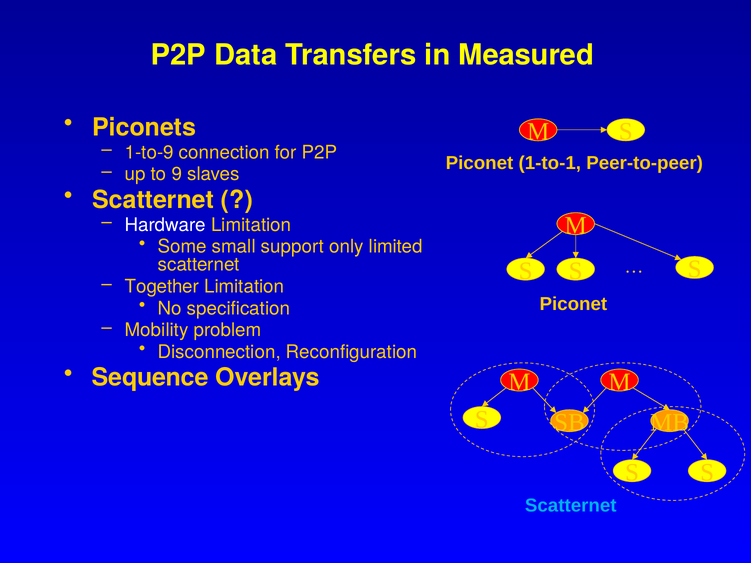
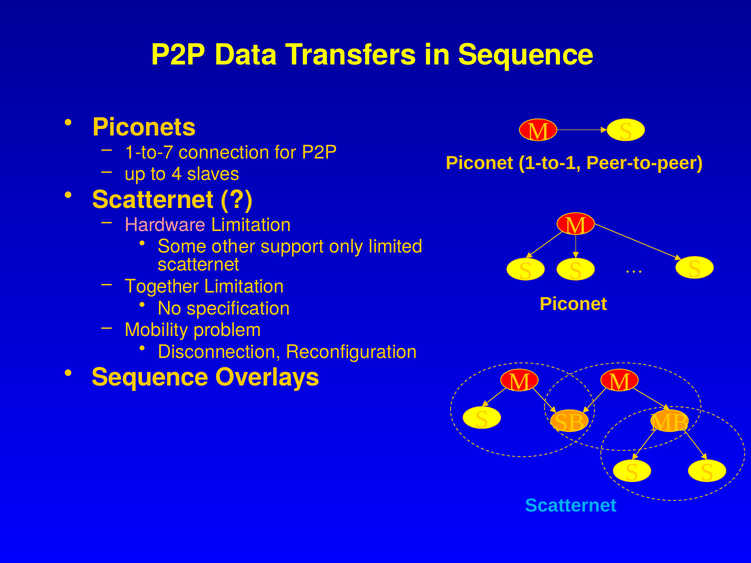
in Measured: Measured -> Sequence (526, 55)
1-to-9: 1-to-9 -> 1-to-7 (149, 152)
9: 9 -> 4 (177, 174)
Hardware colour: white -> pink (165, 225)
small: small -> other (234, 247)
